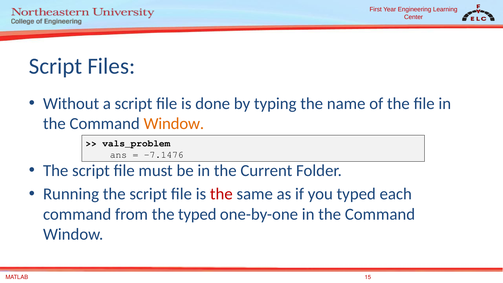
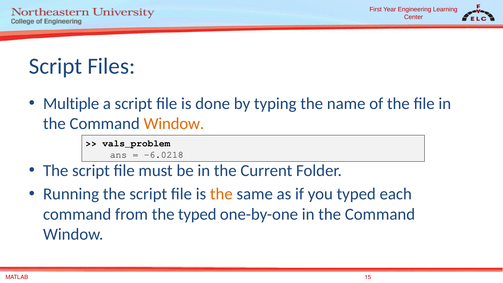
Without: Without -> Multiple (71, 103)
-7.1476: -7.1476 -> -6.0218 (164, 155)
the colour: red -> orange (221, 194)
